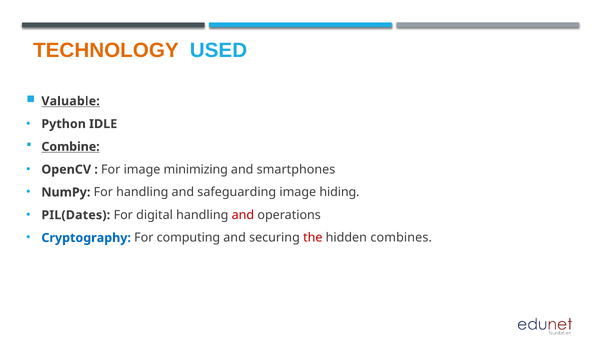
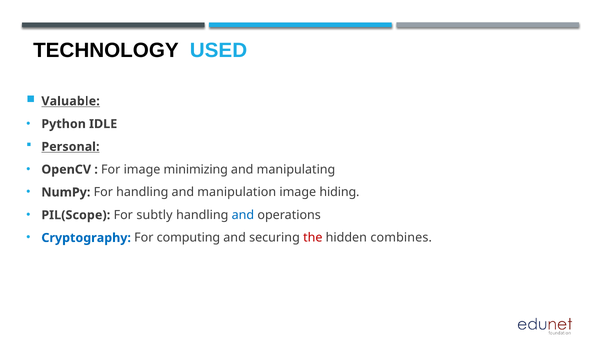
TECHNOLOGY colour: orange -> black (106, 51)
Combine: Combine -> Personal (70, 147)
smartphones: smartphones -> manipulating (296, 170)
safeguarding: safeguarding -> manipulation (237, 192)
PIL(Dates: PIL(Dates -> PIL(Scope (76, 215)
digital: digital -> subtly (154, 215)
and colour: red -> blue (243, 215)
